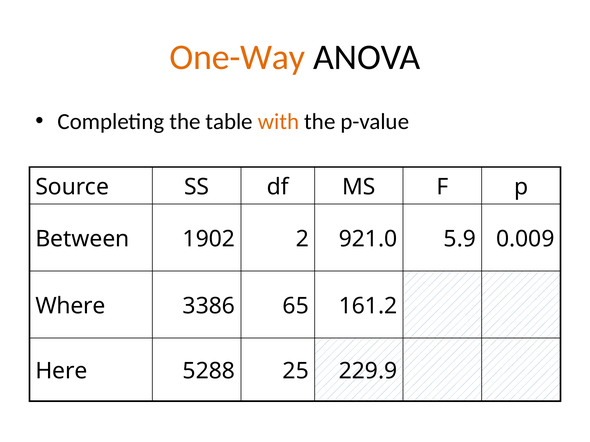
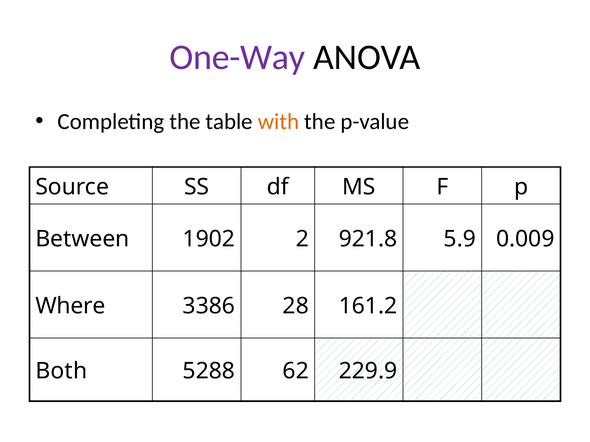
One-Way colour: orange -> purple (237, 57)
921.0: 921.0 -> 921.8 (368, 239)
65: 65 -> 28 (296, 306)
Here: Here -> Both (61, 371)
25: 25 -> 62 (296, 371)
